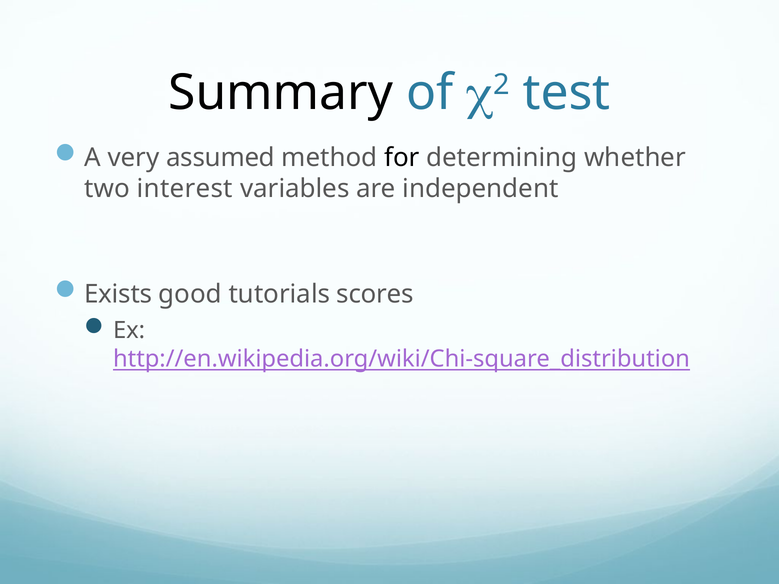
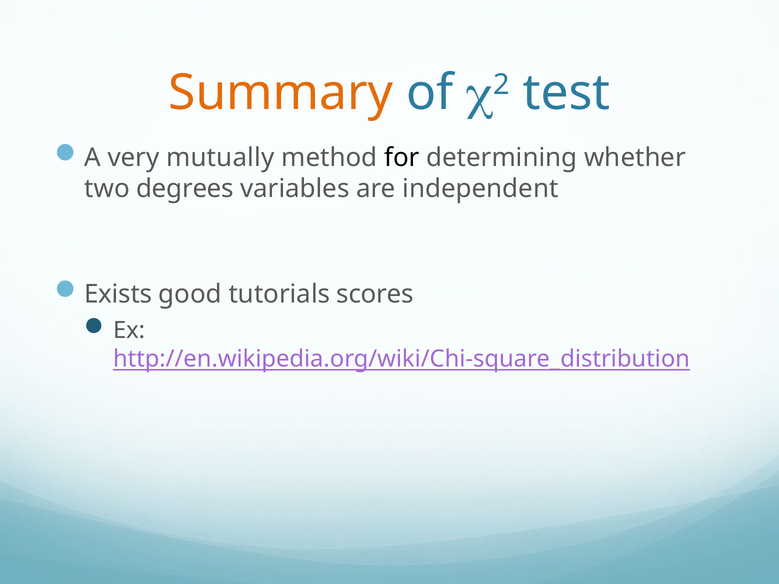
Summary colour: black -> orange (281, 93)
assumed: assumed -> mutually (220, 158)
interest: interest -> degrees (185, 189)
